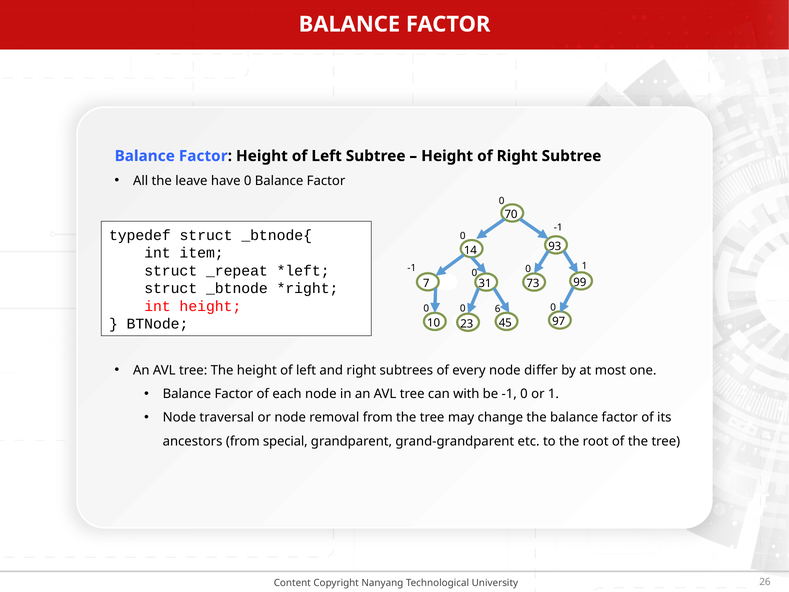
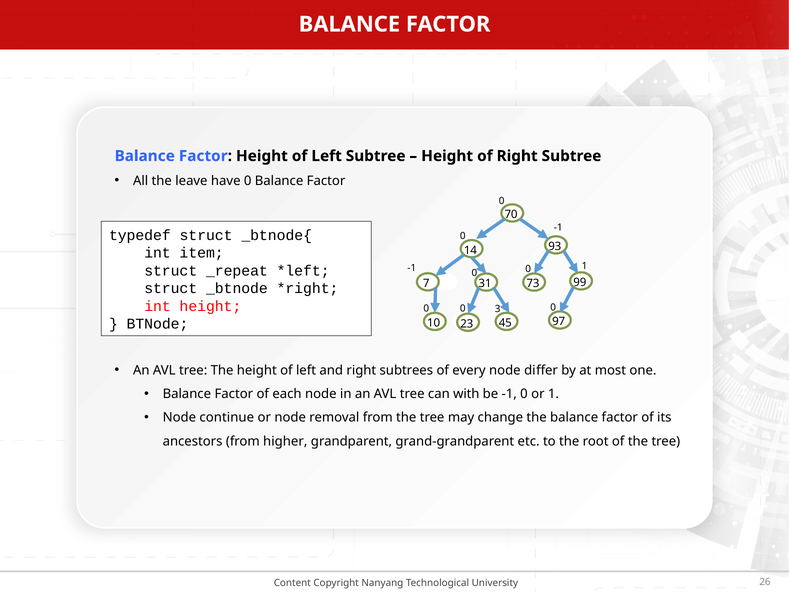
6: 6 -> 3 (498, 309)
traversal: traversal -> continue (227, 417)
special: special -> higher (285, 441)
